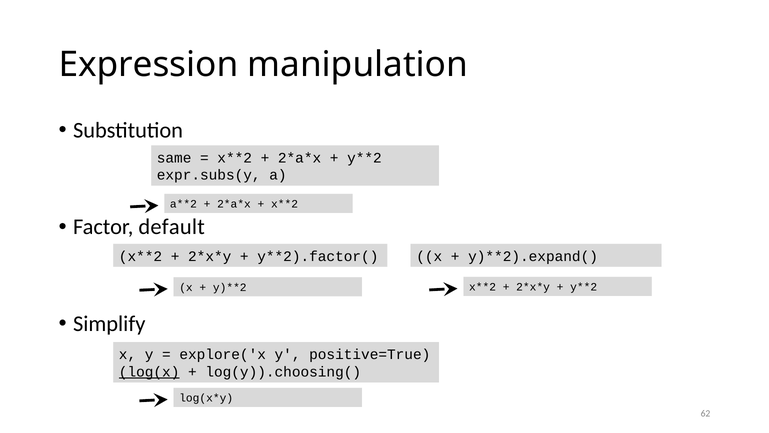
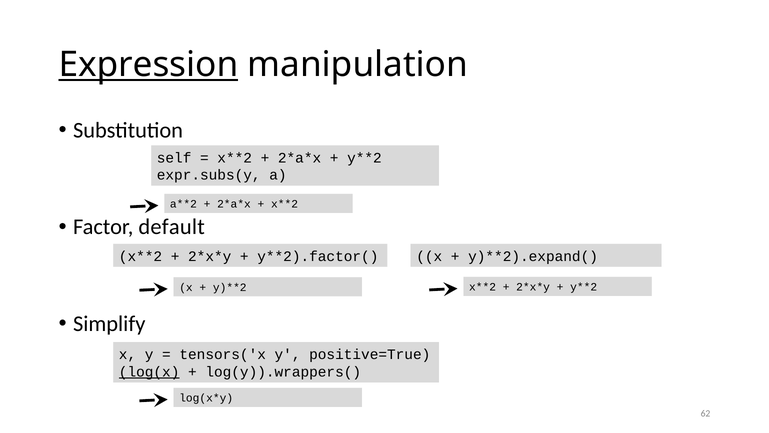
Expression underline: none -> present (148, 65)
same: same -> self (174, 158)
explore('x: explore('x -> tensors('x (223, 354)
log(y)).choosing(: log(y)).choosing( -> log(y)).wrappers( (283, 372)
